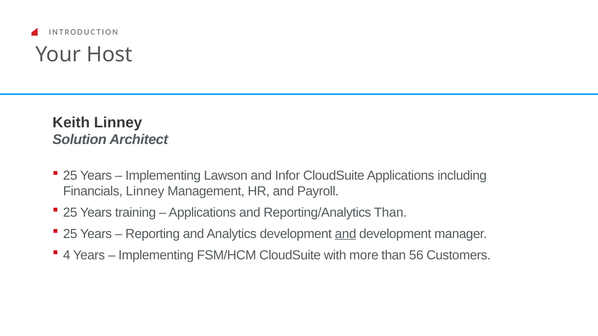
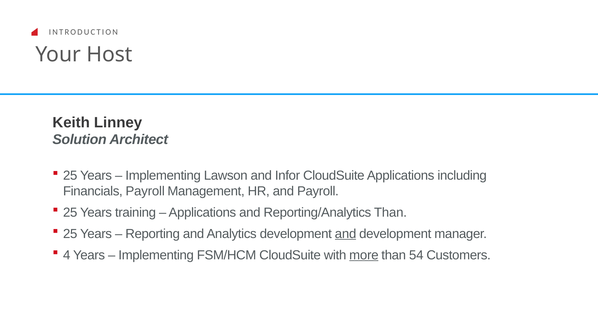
Financials Linney: Linney -> Payroll (145, 191)
more underline: none -> present (364, 255)
56: 56 -> 54 (416, 255)
